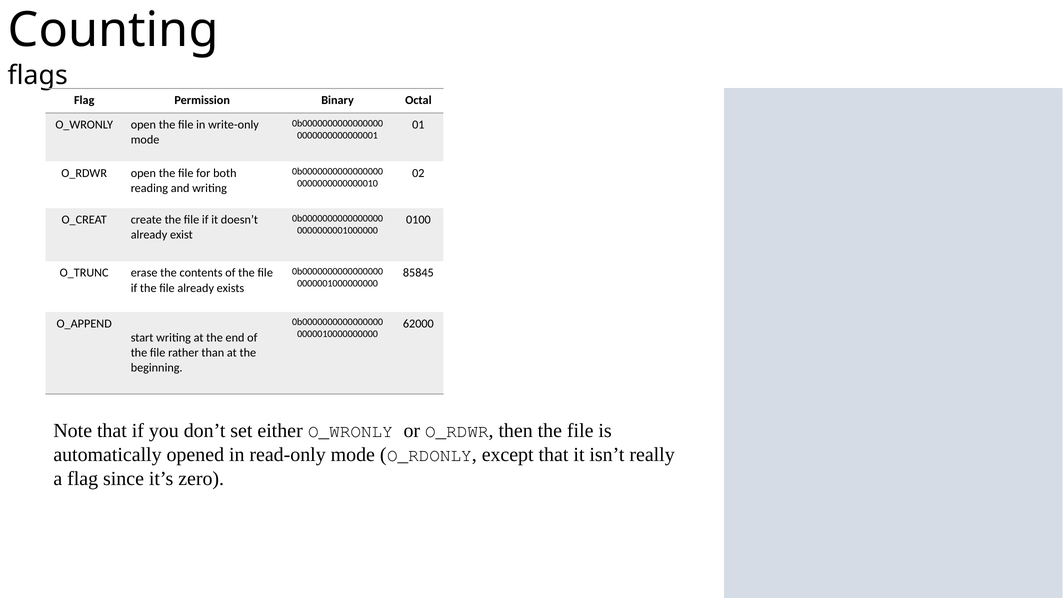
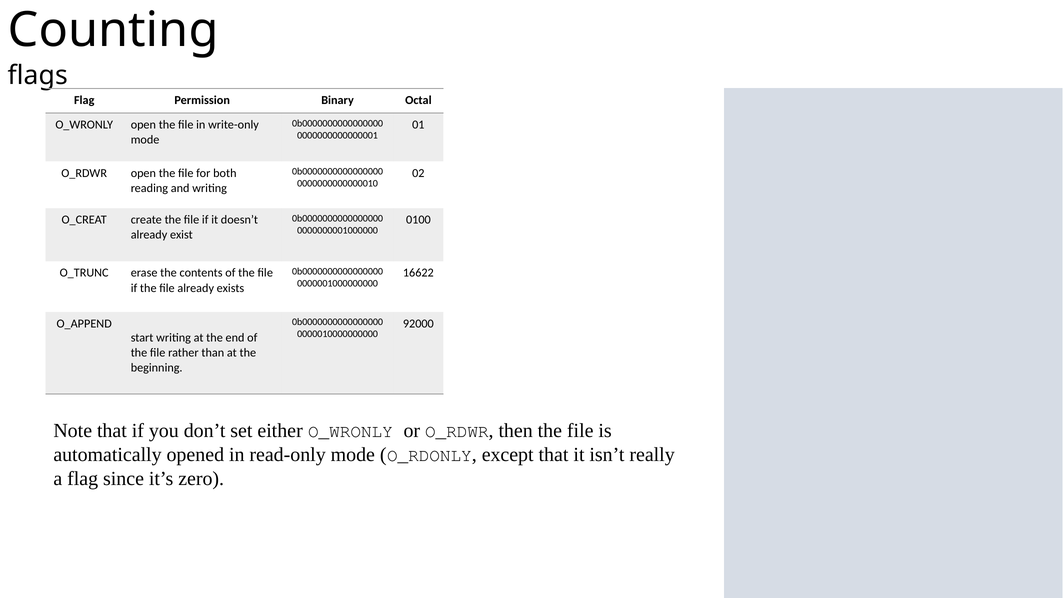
85845: 85845 -> 16622 (418, 273)
62000: 62000 -> 92000 (418, 324)
